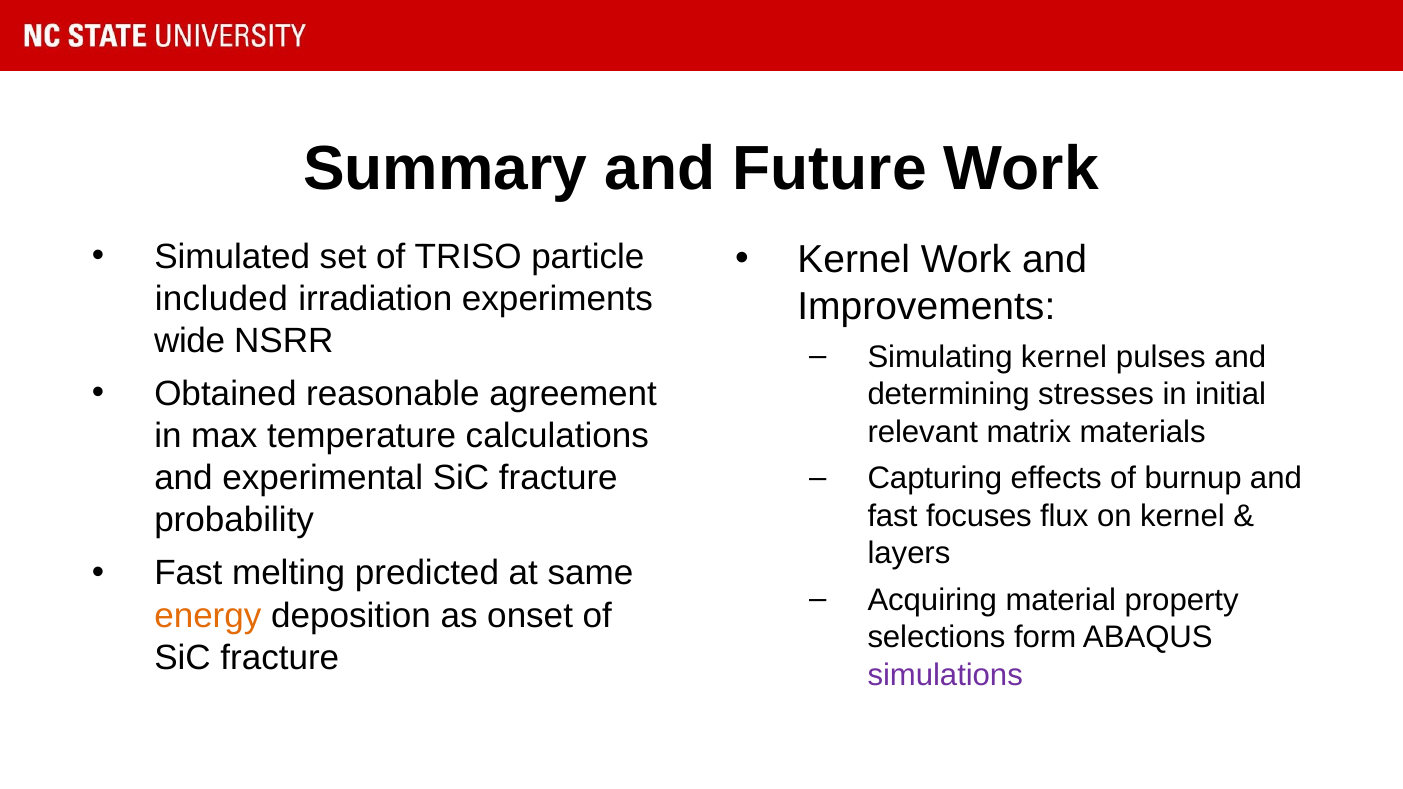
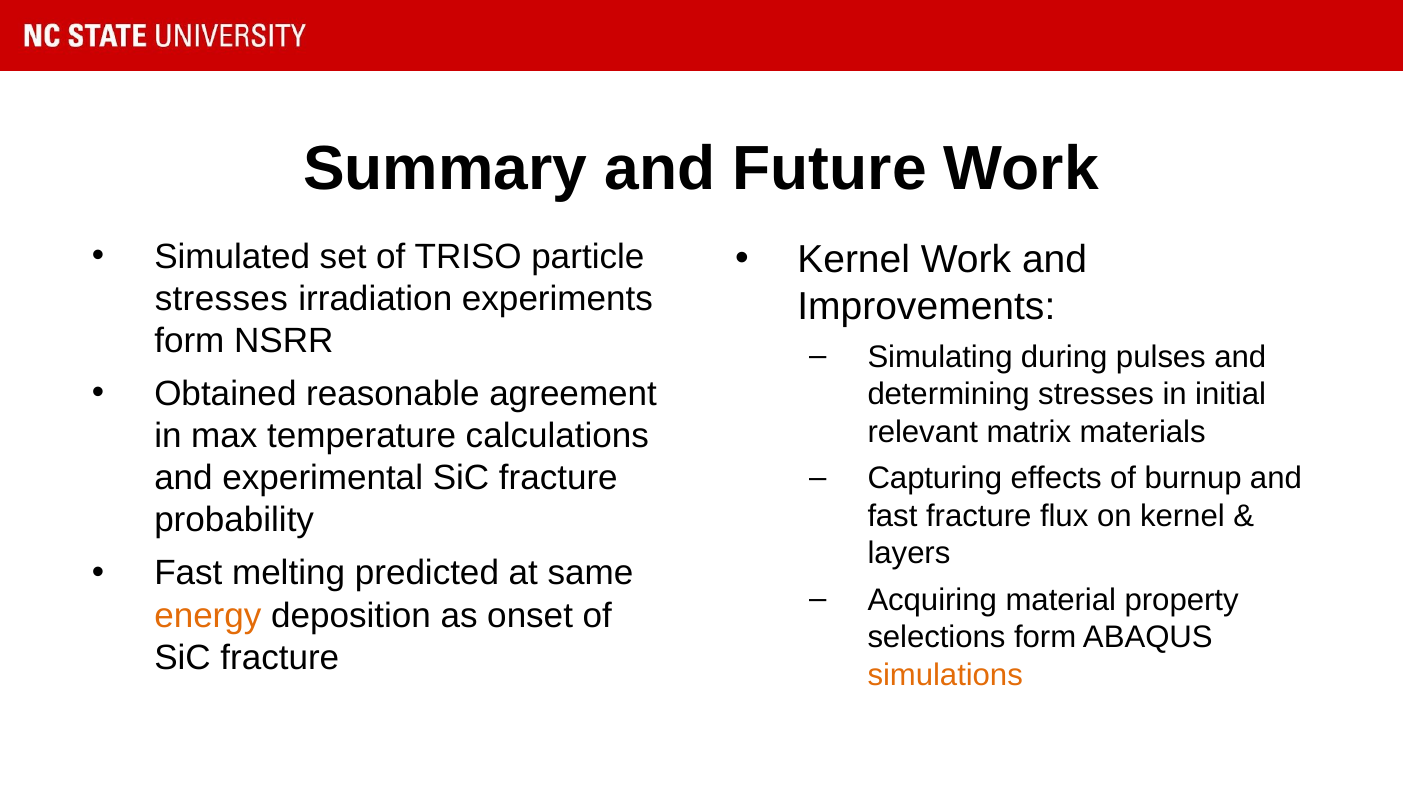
included: included -> stresses (221, 299)
wide: wide -> form (189, 341)
Simulating kernel: kernel -> during (1064, 357)
fast focuses: focuses -> fracture (979, 516)
simulations colour: purple -> orange (945, 675)
